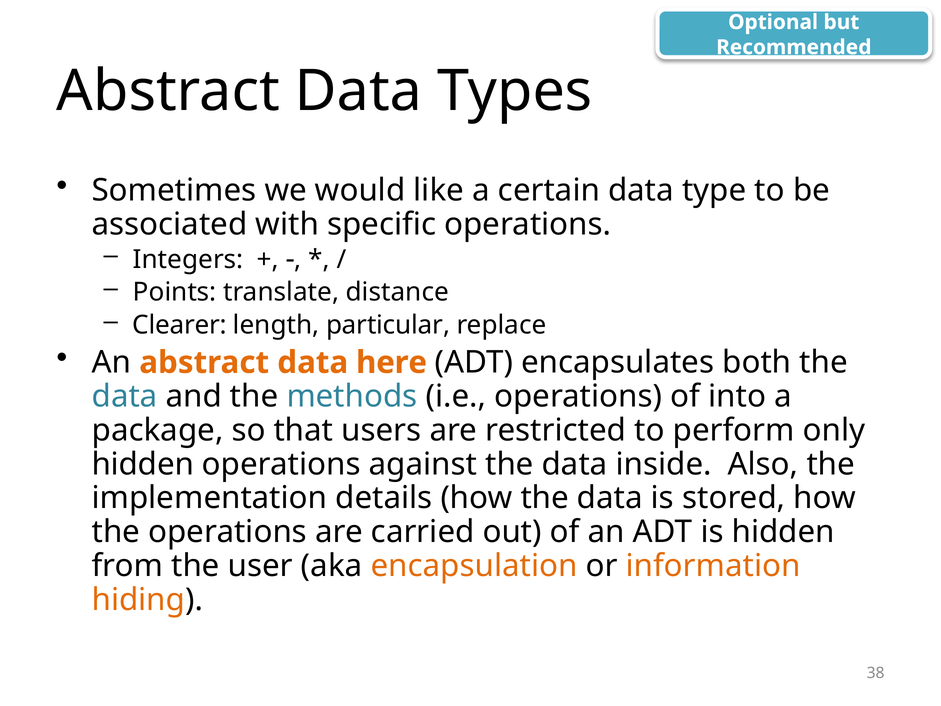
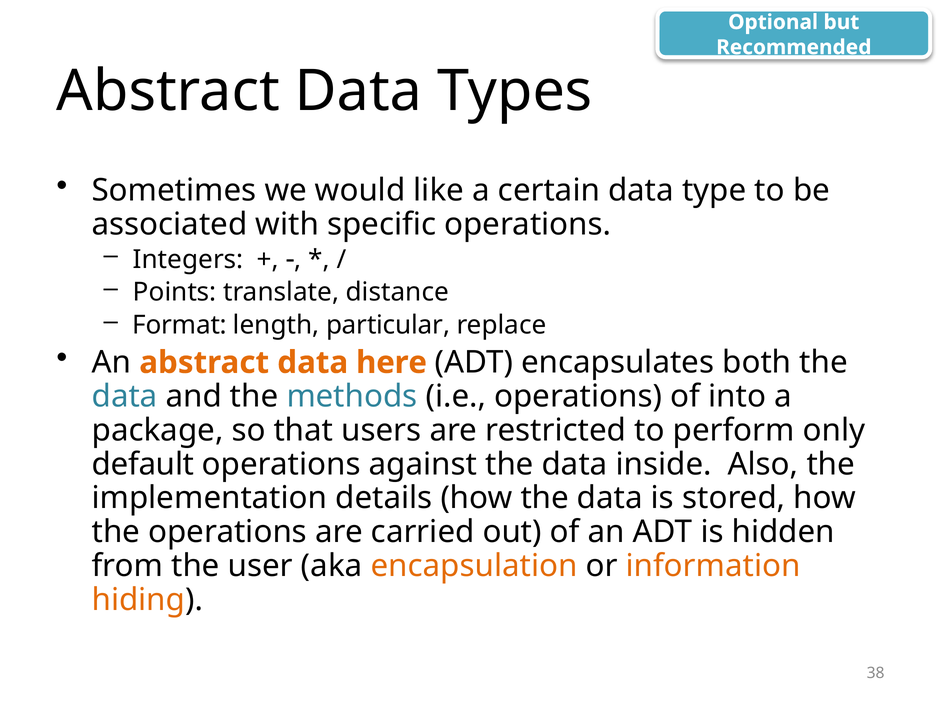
Clearer: Clearer -> Format (180, 325)
hidden: hidden -> default (143, 464)
